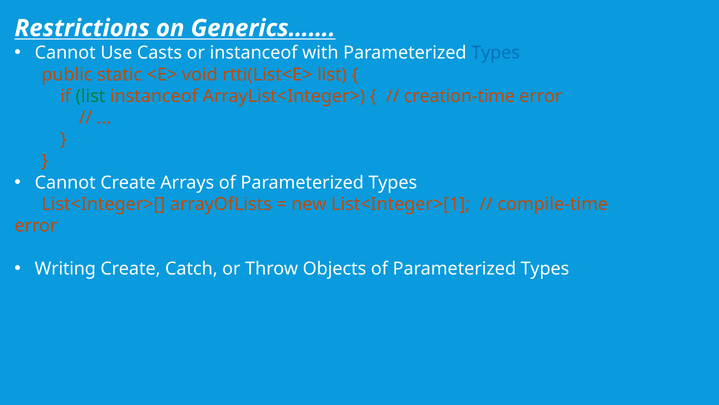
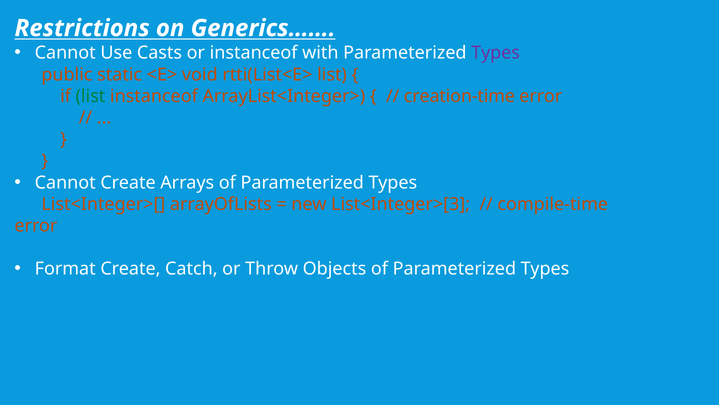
Types colour: blue -> purple (496, 53)
List<Integer>[1: List<Integer>[1 -> List<Integer>[3 (401, 204)
Writing: Writing -> Format (65, 269)
